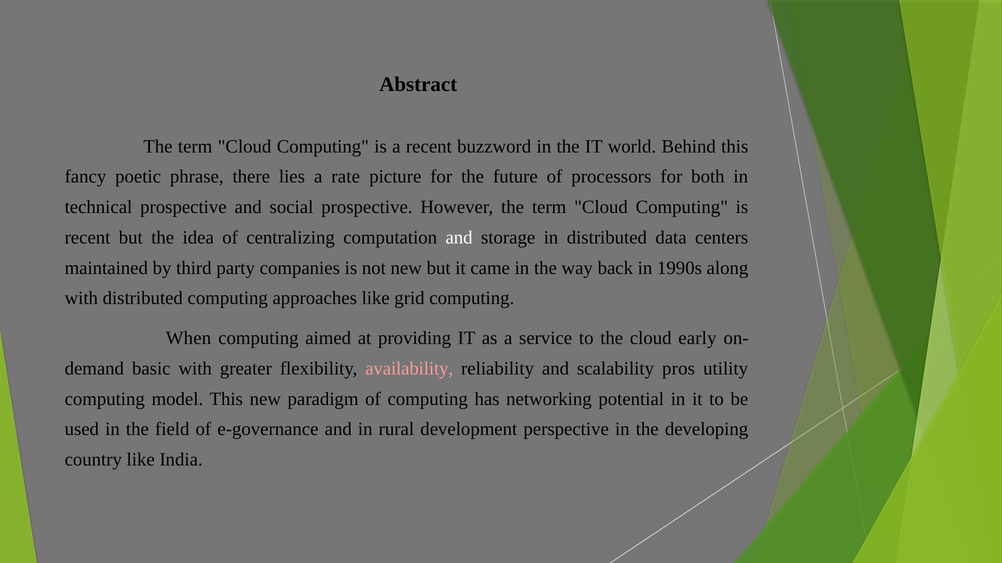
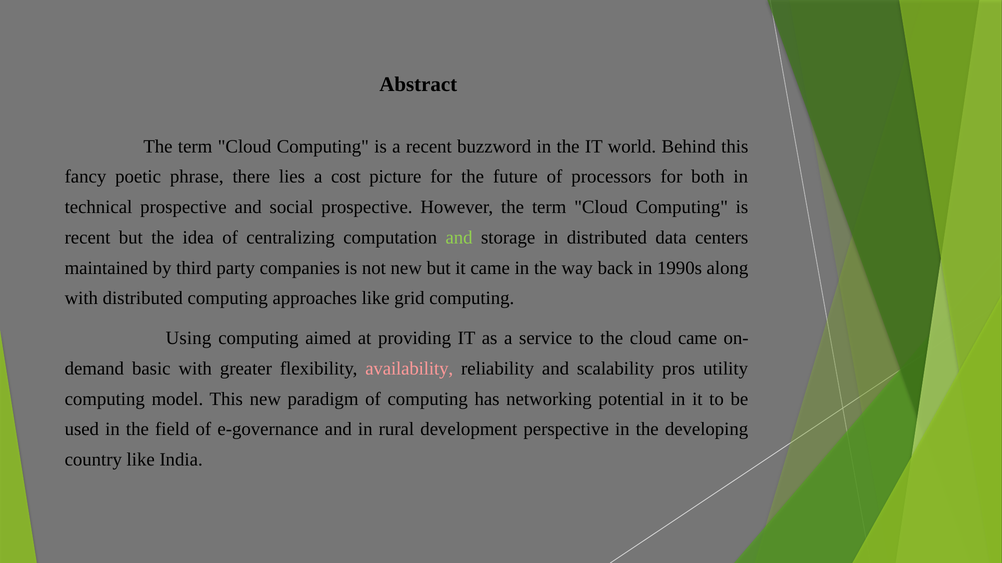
rate: rate -> cost (346, 177)
and colour: white -> light green (459, 238)
When: When -> Using (189, 338)
cloud early: early -> came (698, 338)
